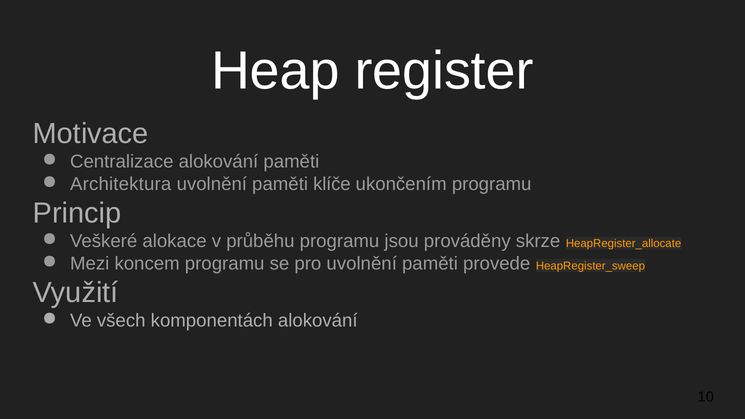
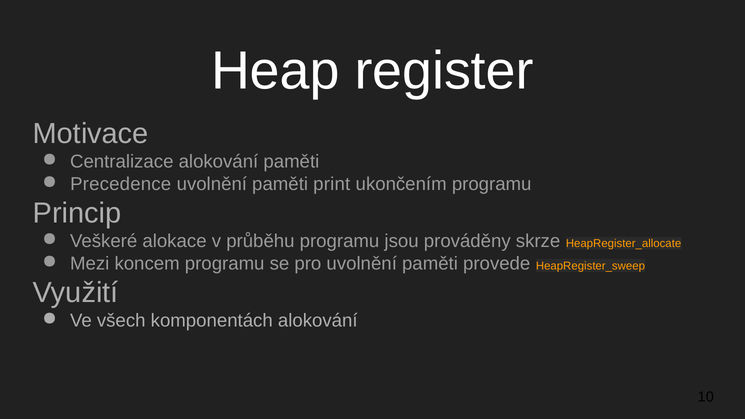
Architektura: Architektura -> Precedence (121, 184)
klíče: klíče -> print (332, 184)
